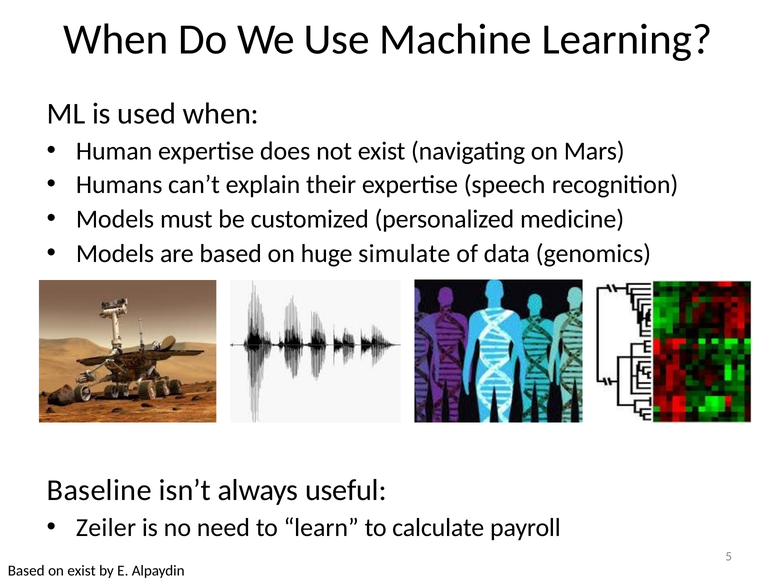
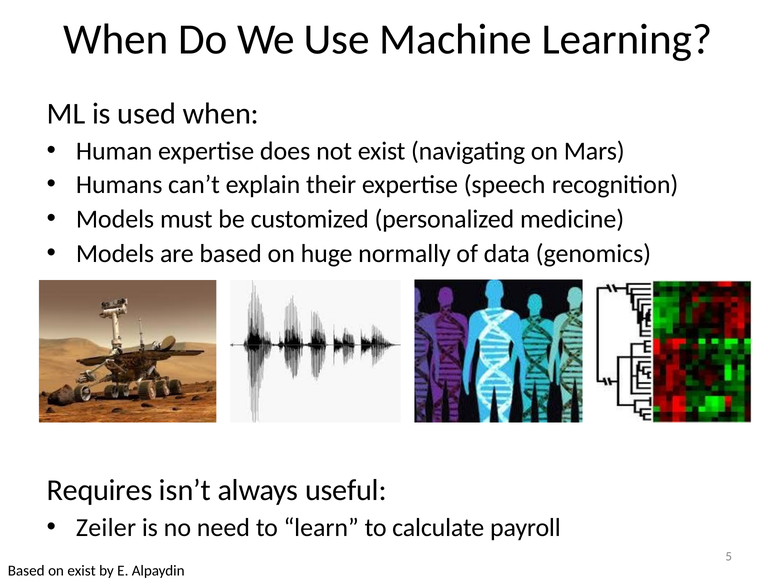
simulate: simulate -> normally (404, 254)
Baseline: Baseline -> Requires (100, 491)
